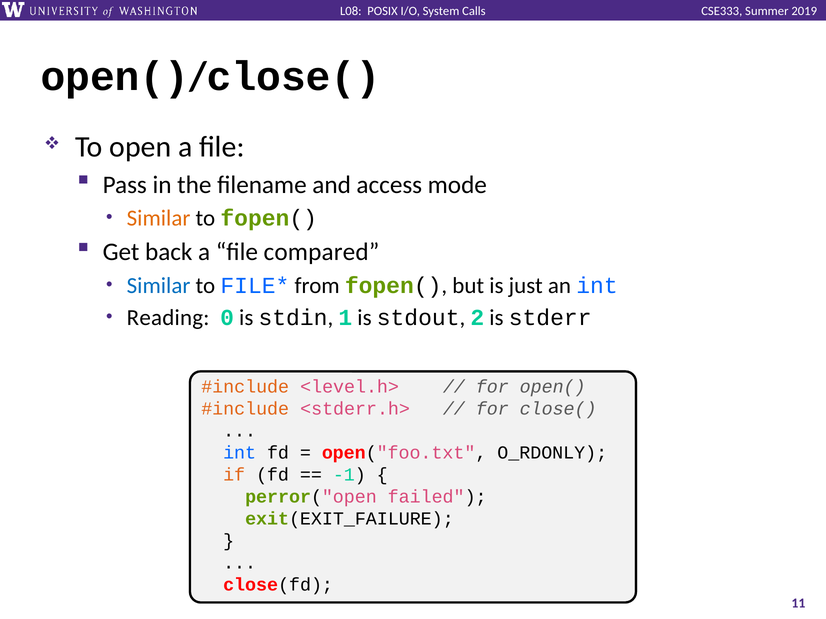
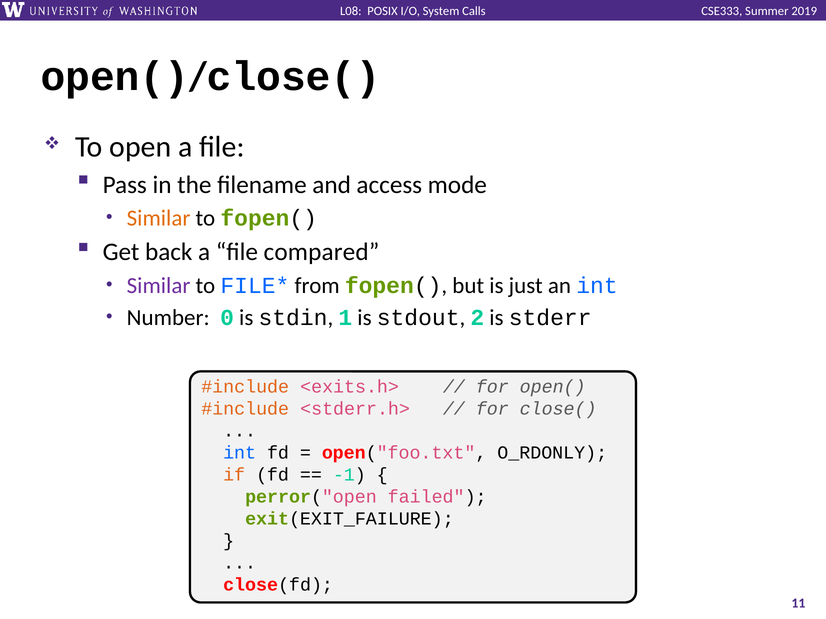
Similar colour: blue -> purple (159, 286)
Reading: Reading -> Number (168, 318)
<level.h>: <level.h> -> <exits.h> (350, 387)
